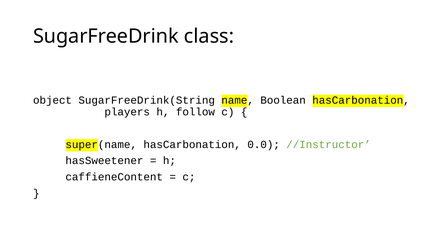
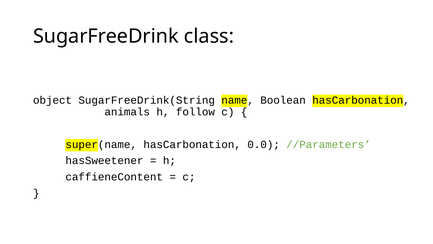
players: players -> animals (127, 112)
//Instructor: //Instructor -> //Parameters (329, 144)
